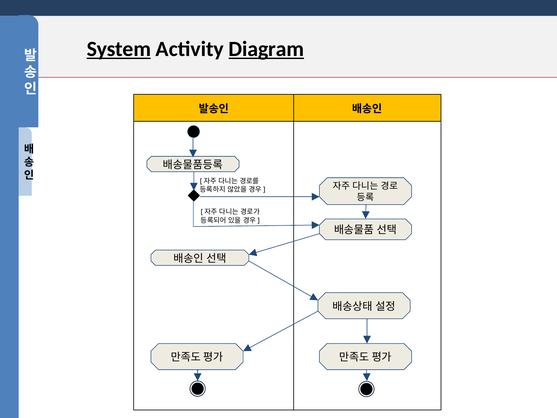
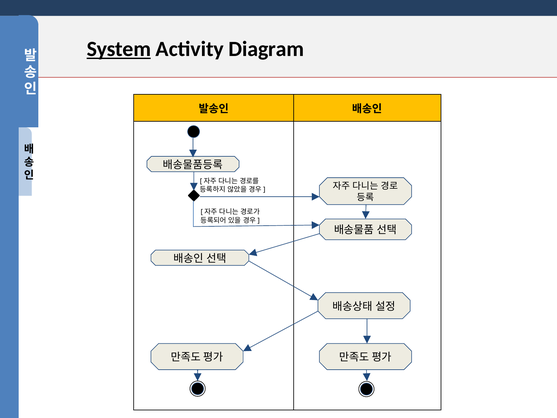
Diagram underline: present -> none (266, 49)
